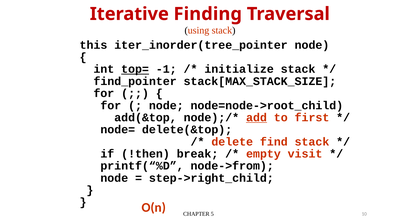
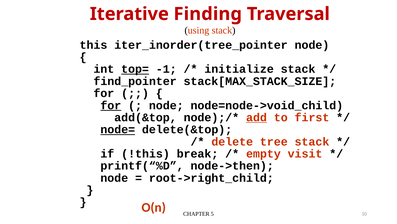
for underline: none -> present (111, 105)
node=node->root_child: node=node->root_child -> node=node->void_child (267, 105)
node= underline: none -> present (118, 129)
find: find -> tree (274, 141)
!then: !then -> !this (145, 153)
node->from: node->from -> node->then (232, 165)
step->right_child: step->right_child -> root->right_child (211, 177)
